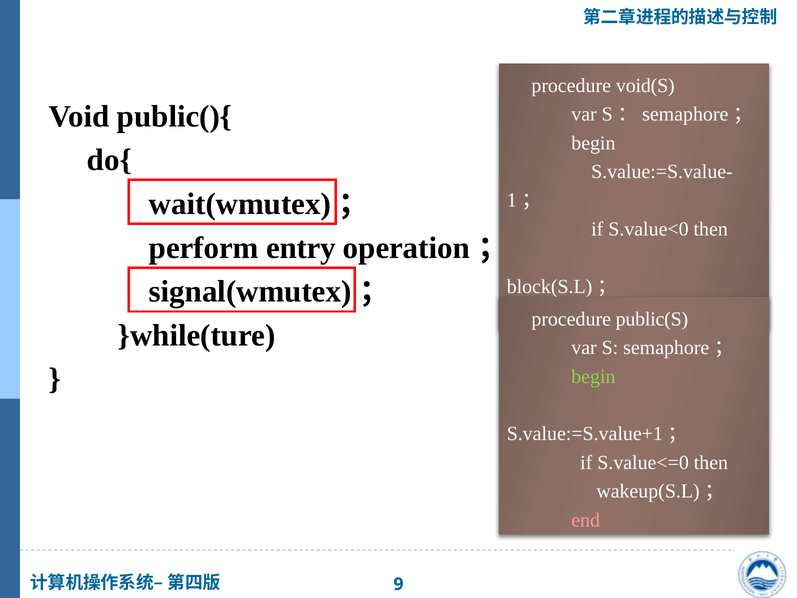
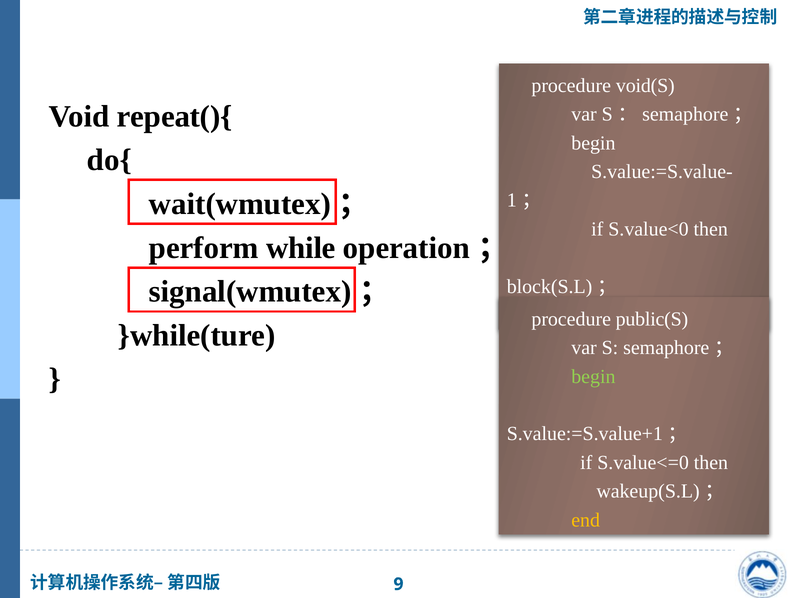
public(){: public(){ -> repeat(){ (175, 116)
entry: entry -> while (301, 248)
end colour: pink -> yellow (586, 520)
